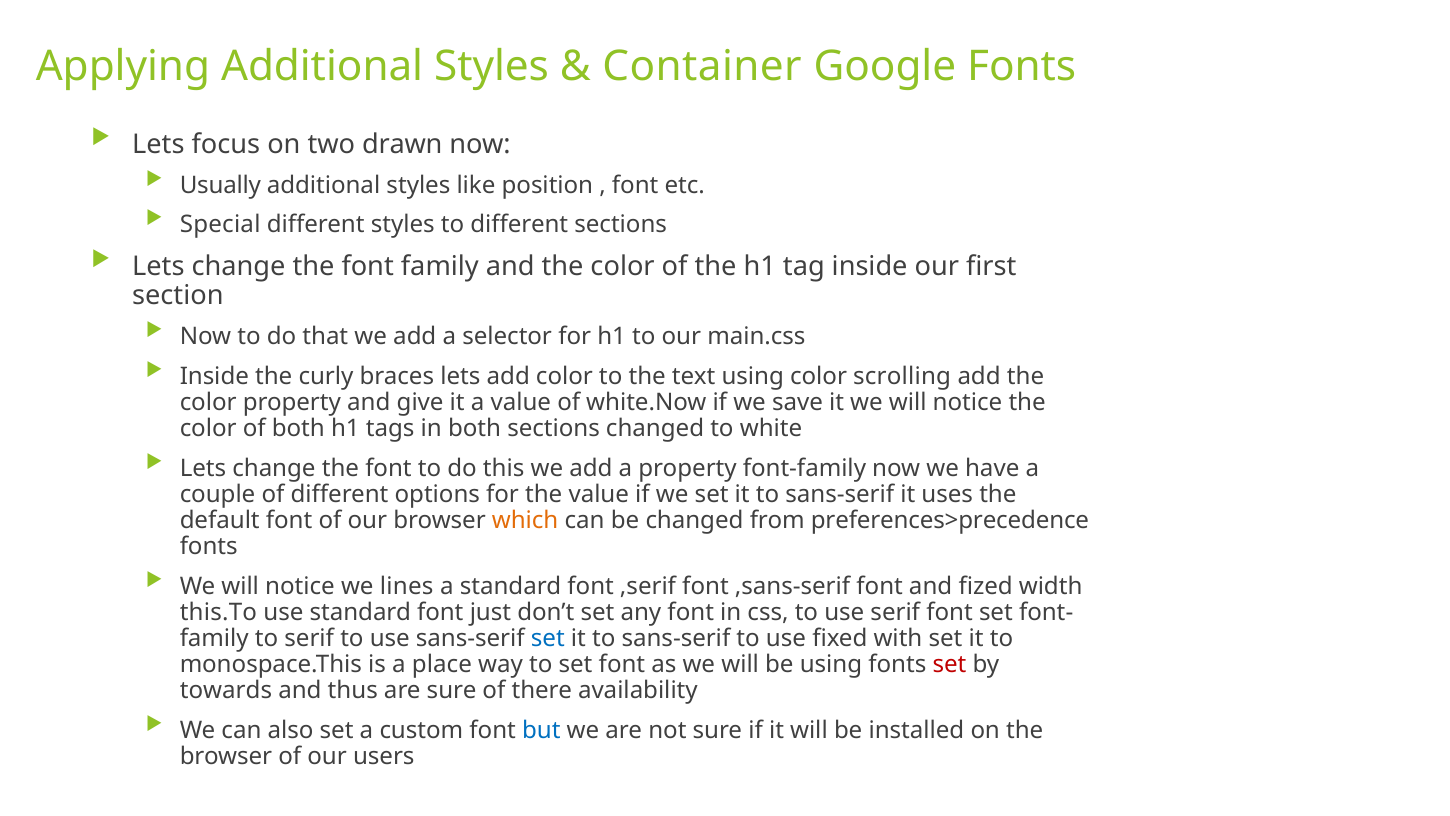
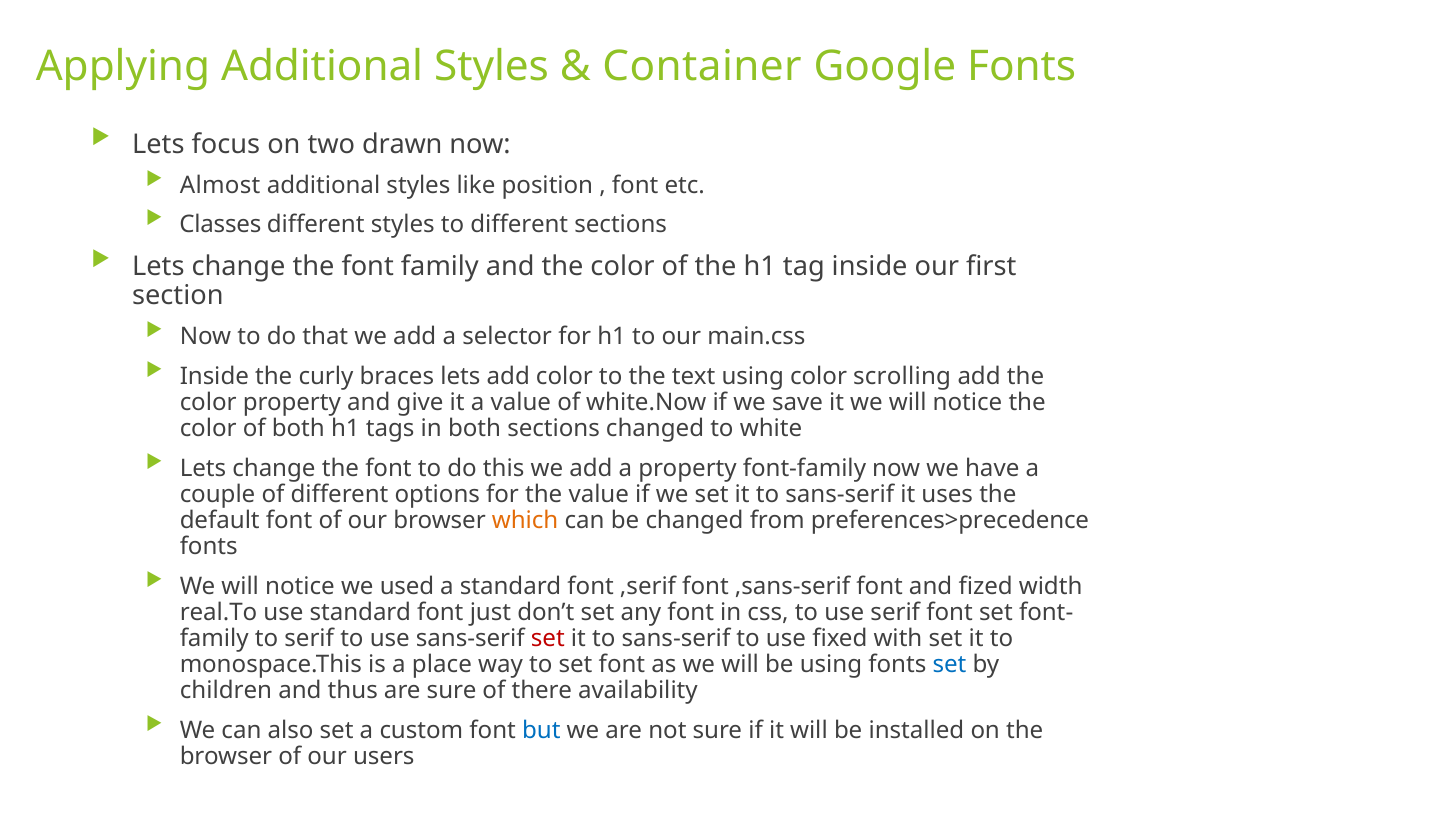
Usually: Usually -> Almost (220, 185)
Special: Special -> Classes (220, 225)
lines: lines -> used (407, 586)
this.To: this.To -> real.To (219, 612)
set colour: blue -> red (548, 638)
set colour: red -> blue (949, 664)
towards: towards -> children (226, 690)
